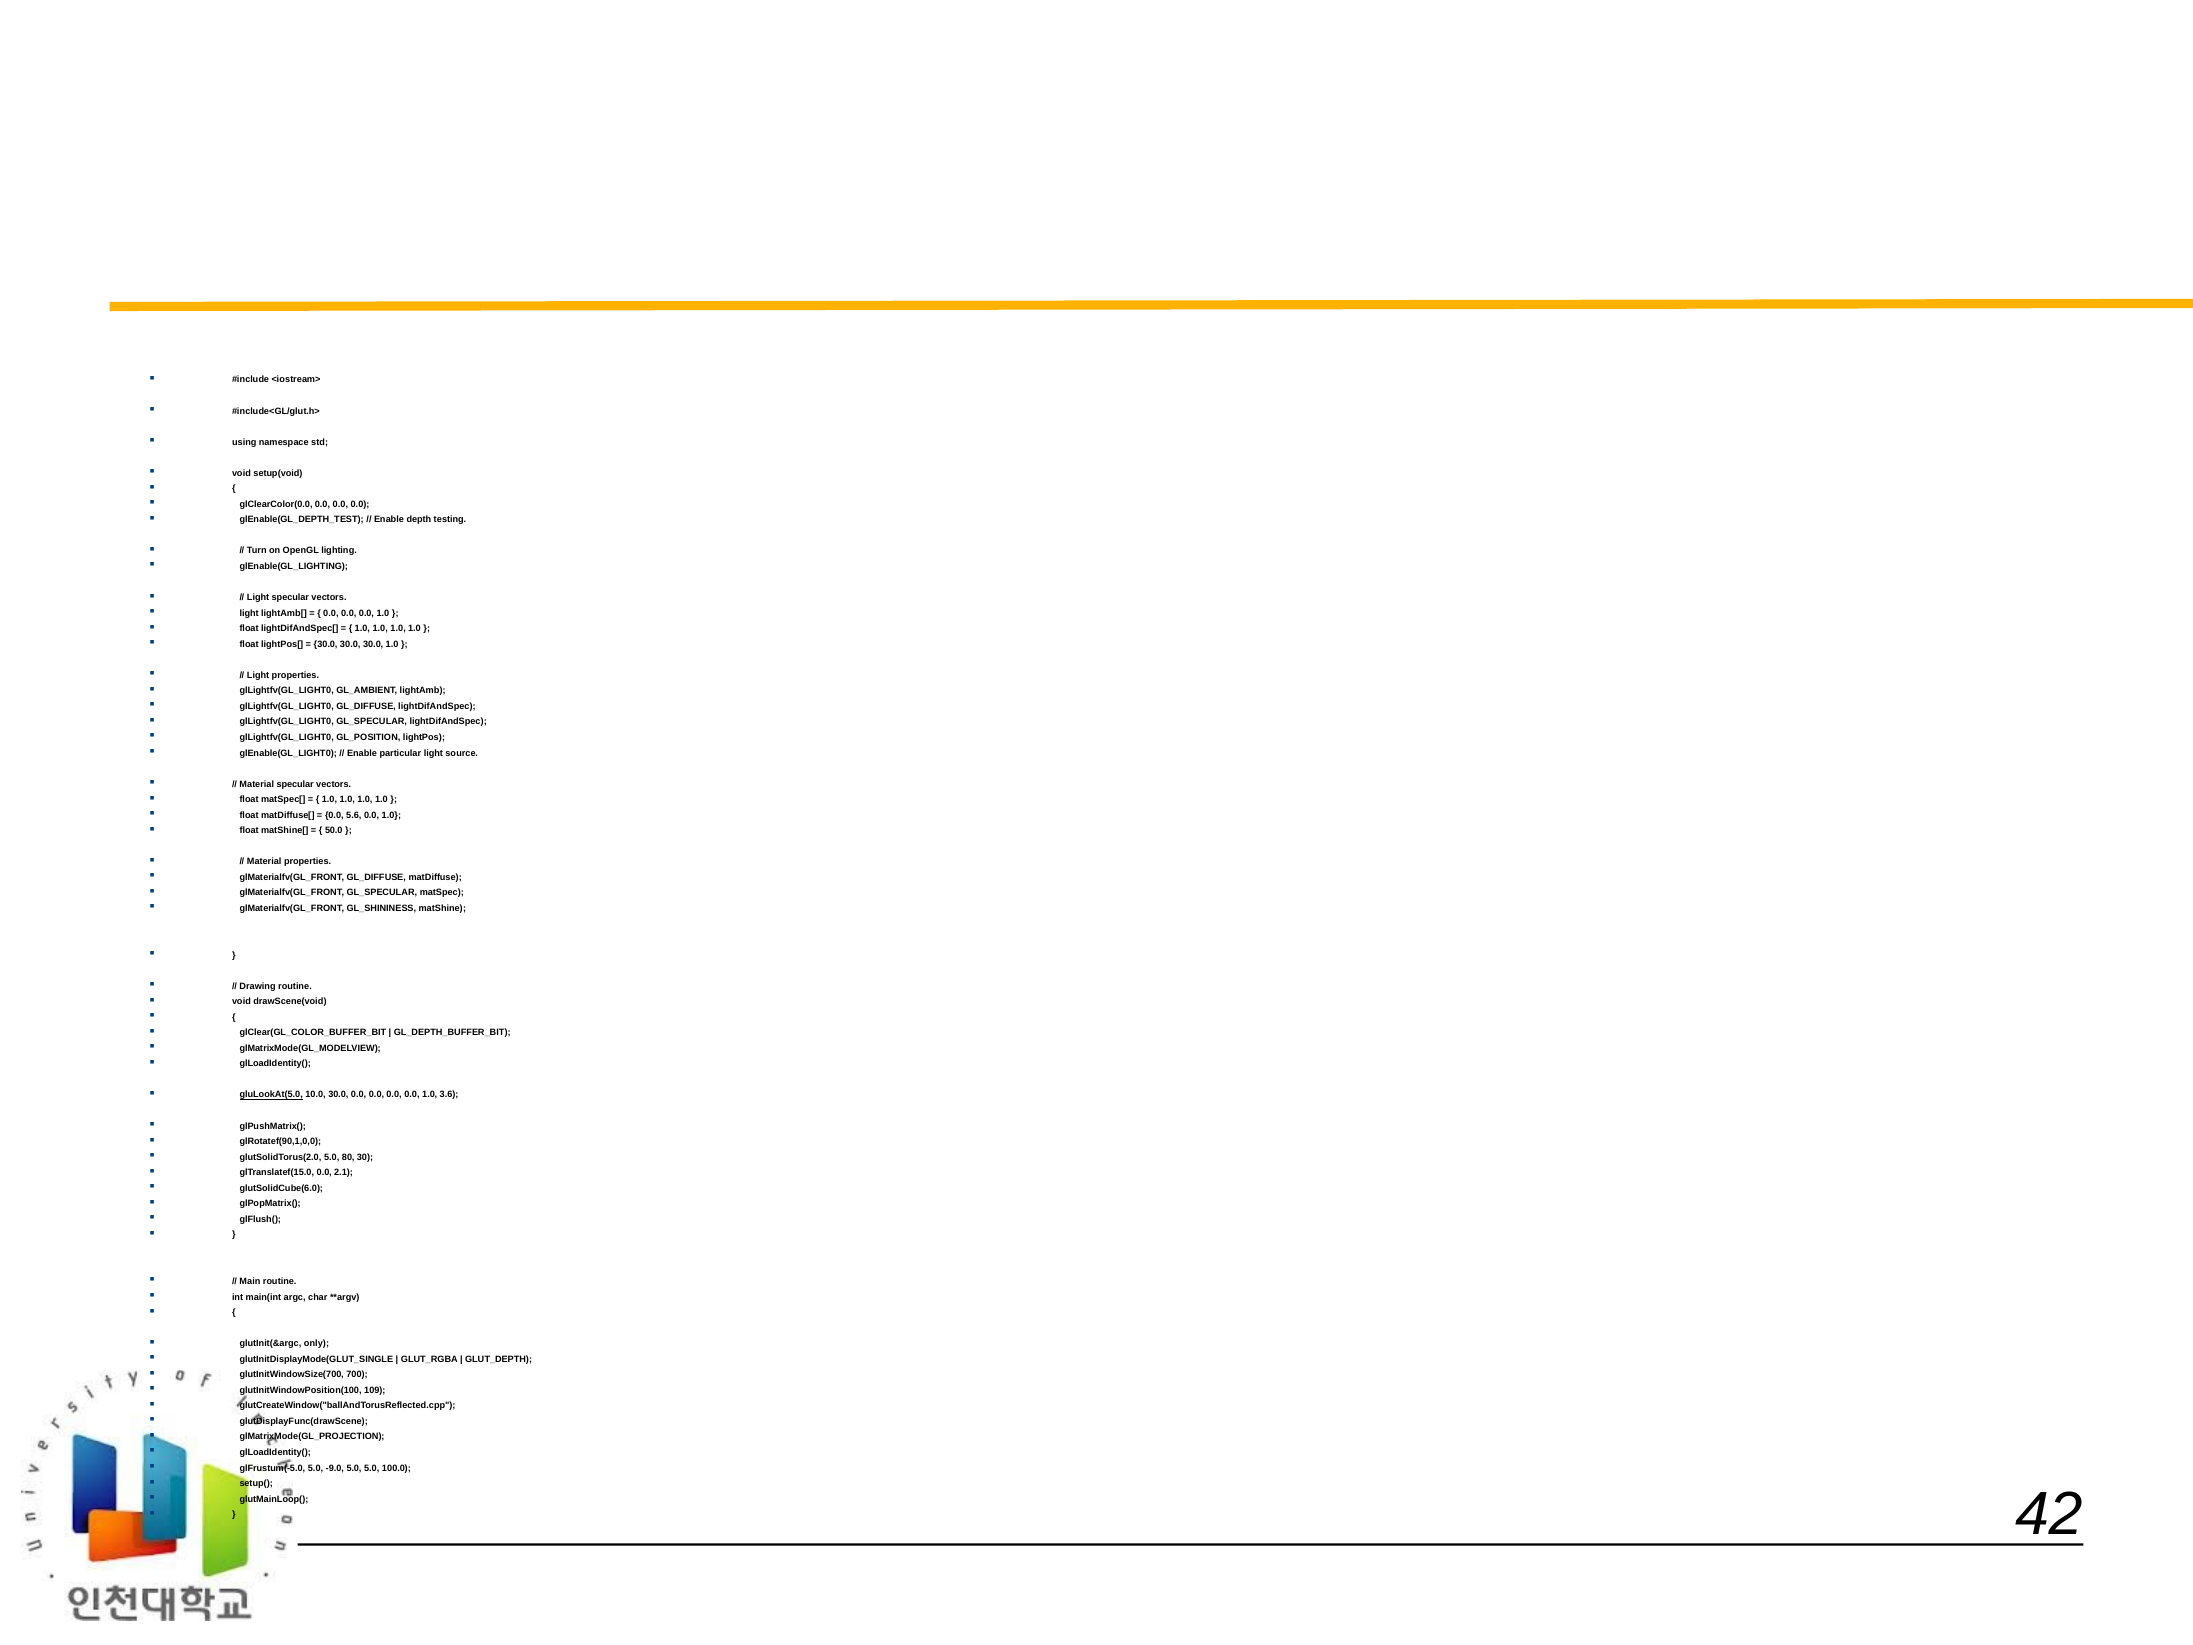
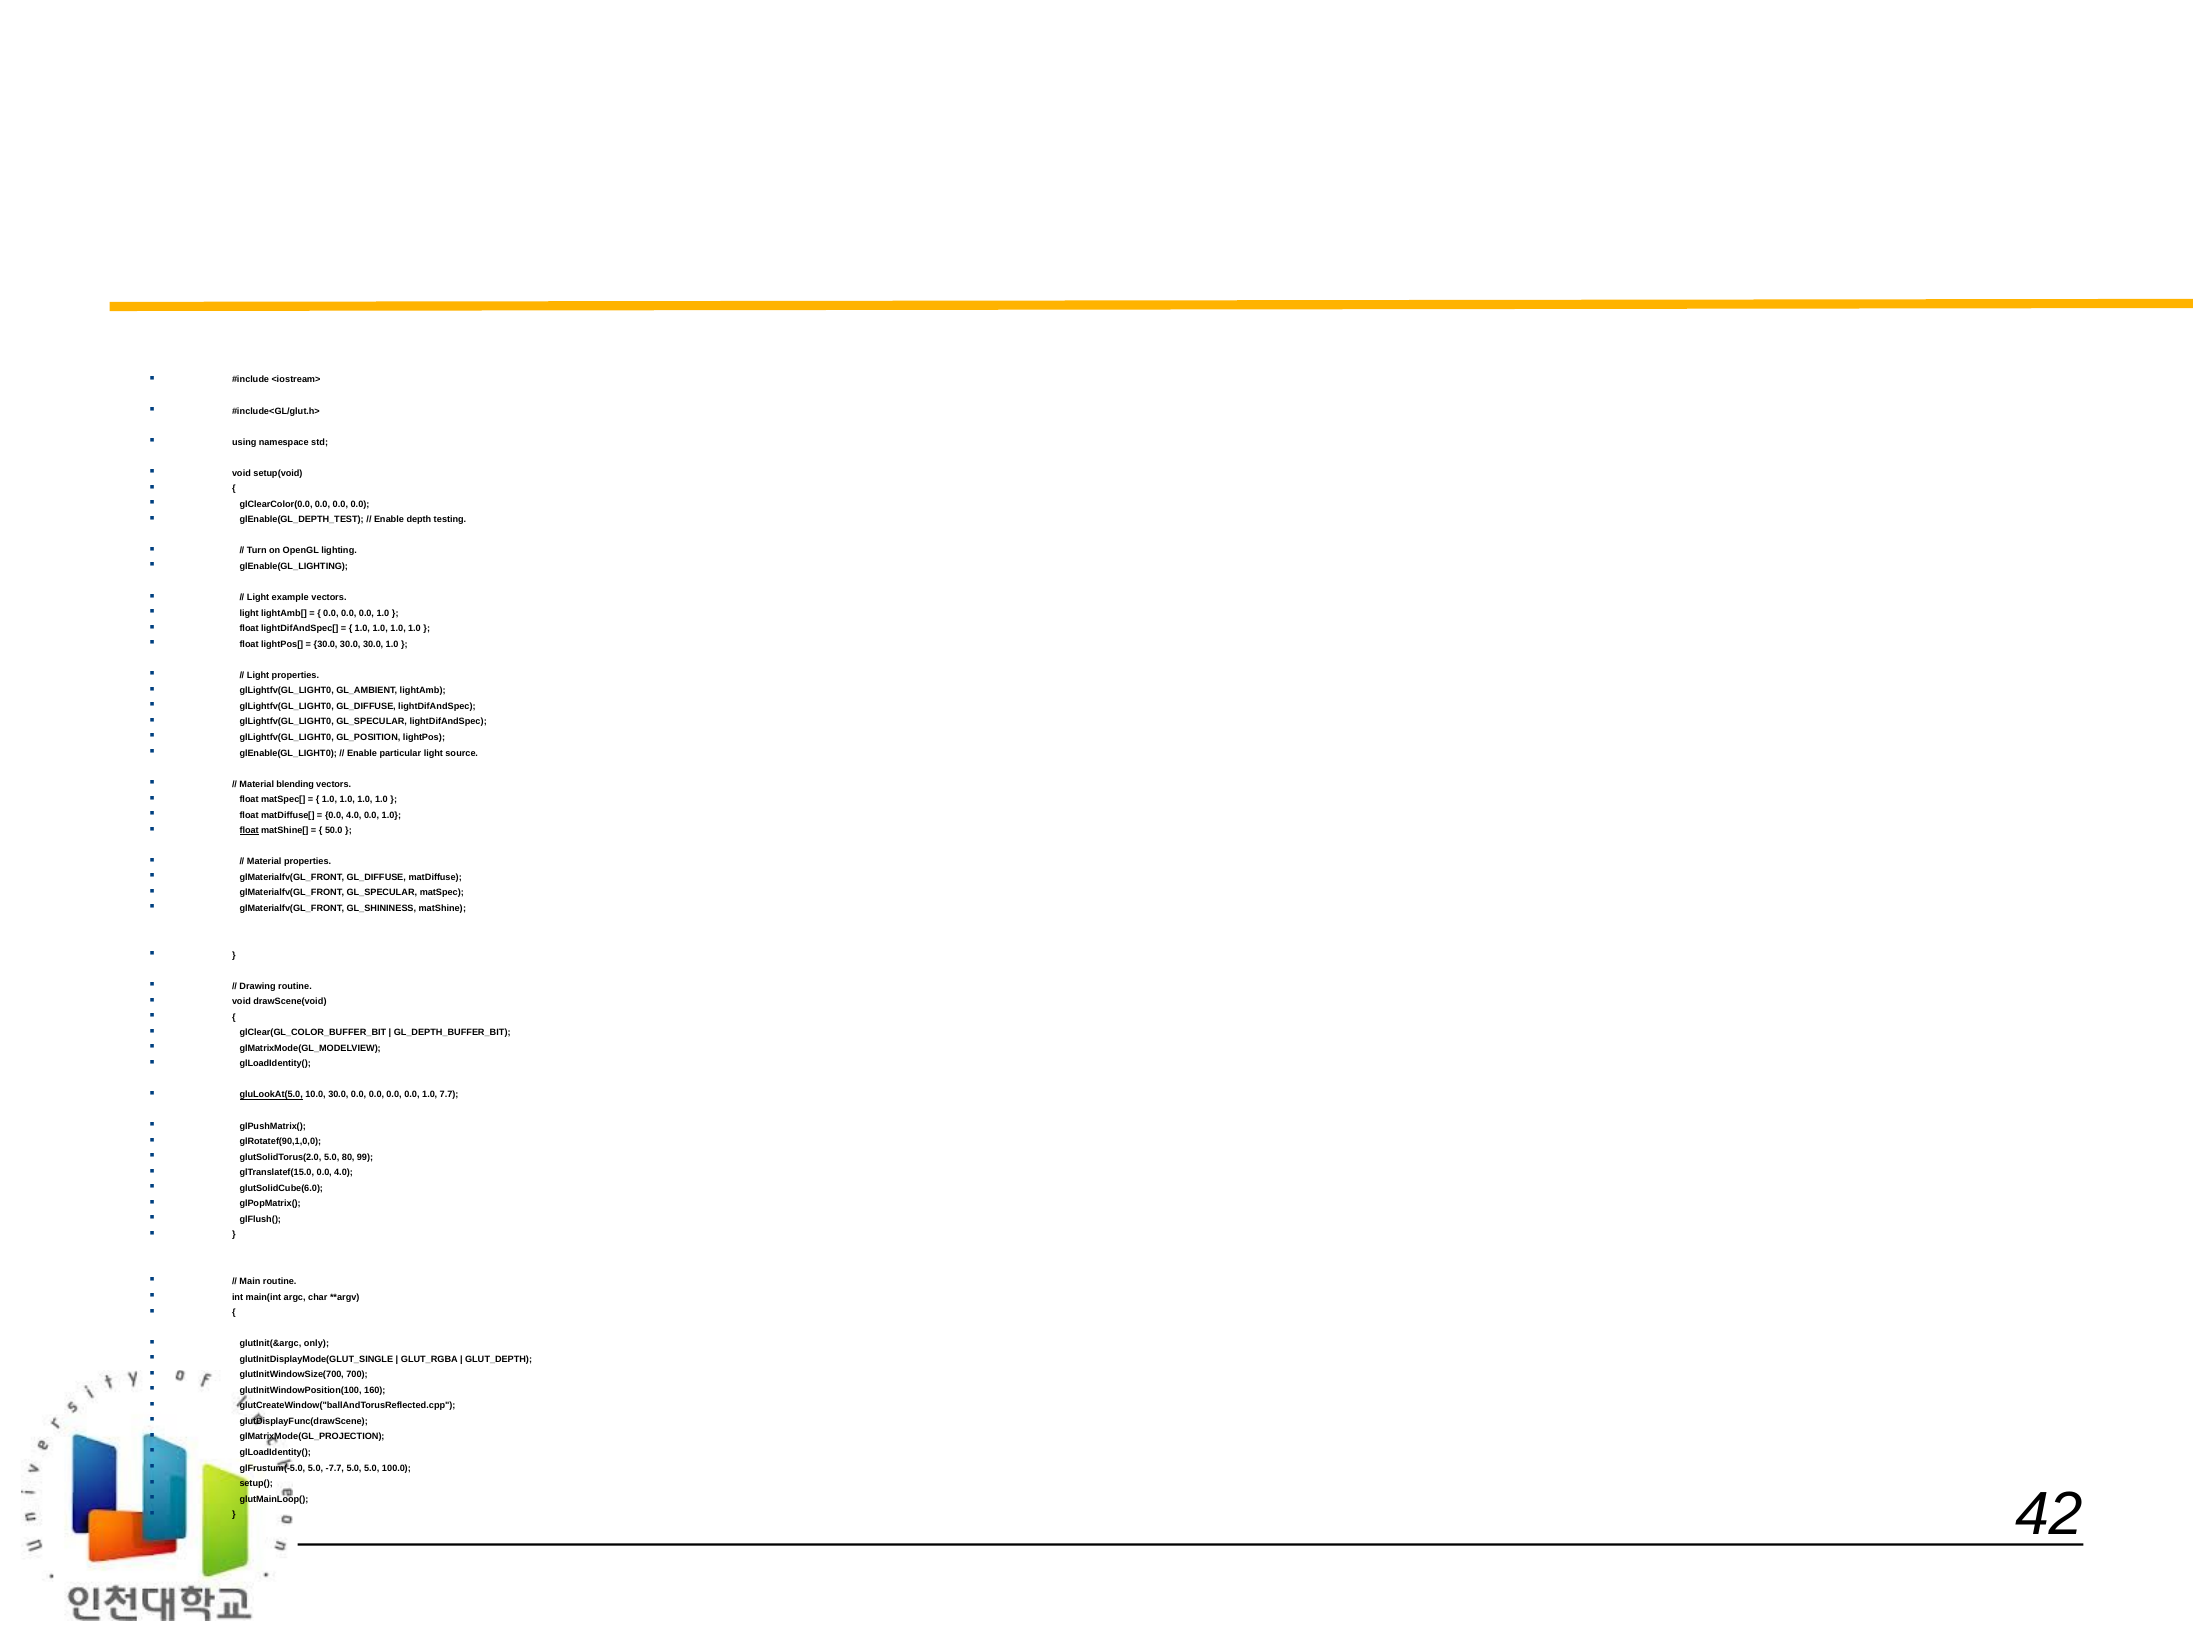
Light specular: specular -> example (290, 597)
Material specular: specular -> blending (295, 784)
5.6: 5.6 -> 4.0 (354, 815)
float underline: none -> present (249, 831)
3.6: 3.6 -> 7.7 (449, 1095)
30: 30 -> 99 (365, 1157)
glTranslatef(15.0 0.0 2.1: 2.1 -> 4.0 (344, 1172)
109: 109 -> 160 (375, 1390)
-9.0: -9.0 -> -7.7 (335, 1468)
